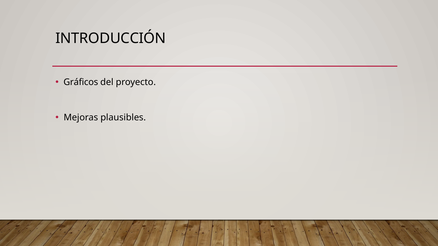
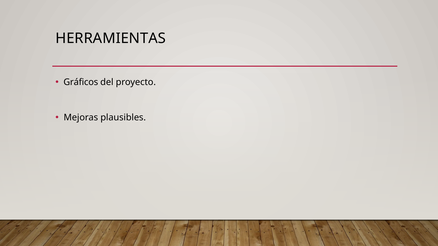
INTRODUCCIÓN: INTRODUCCIÓN -> HERRAMIENTAS (111, 38)
